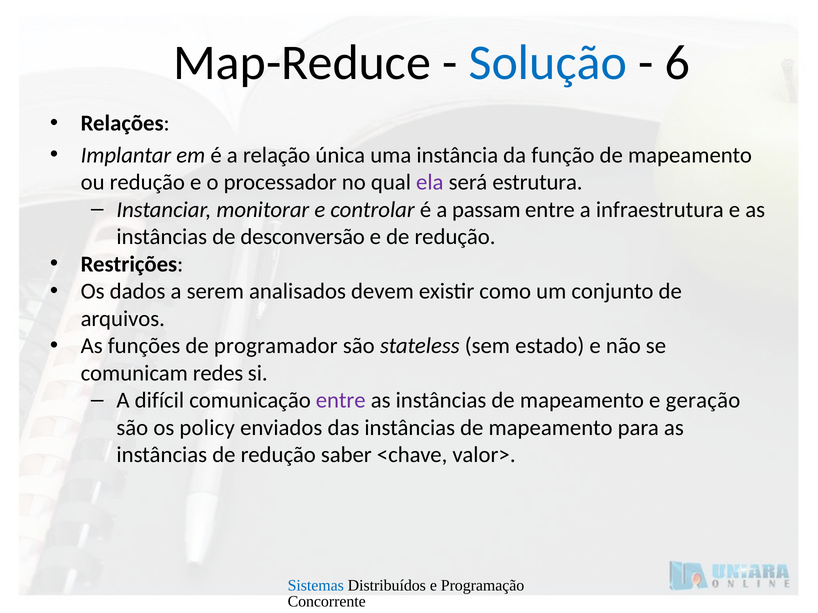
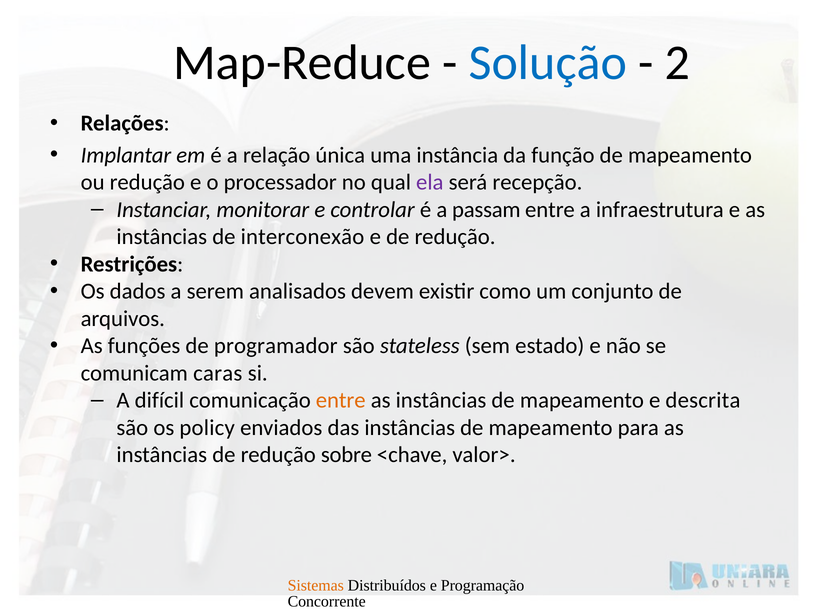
6: 6 -> 2 (677, 63)
estrutura: estrutura -> recepção (537, 183)
desconversão: desconversão -> interconexão (302, 237)
redes: redes -> caras (218, 373)
entre colour: purple -> orange (341, 401)
geração: geração -> descrita (703, 401)
saber: saber -> sobre (346, 455)
Sistemas colour: blue -> orange (316, 586)
